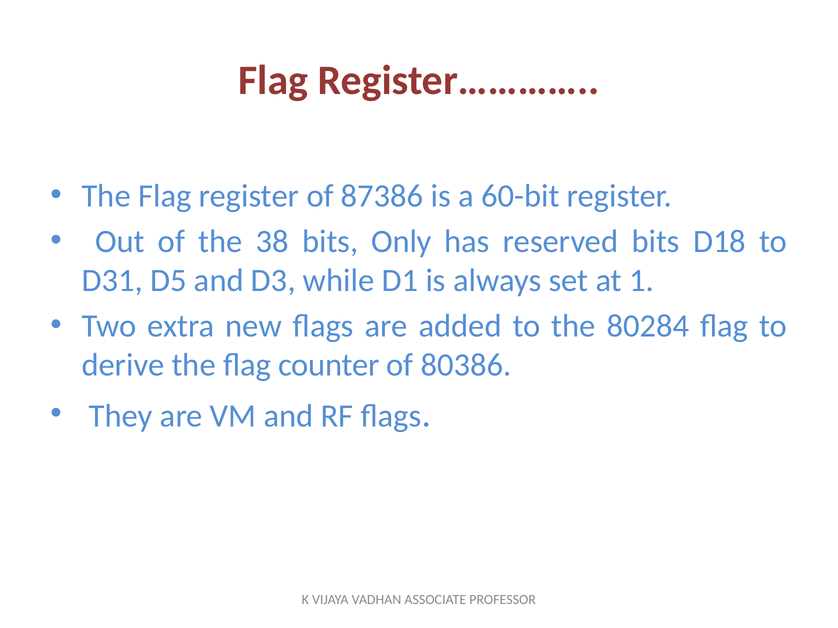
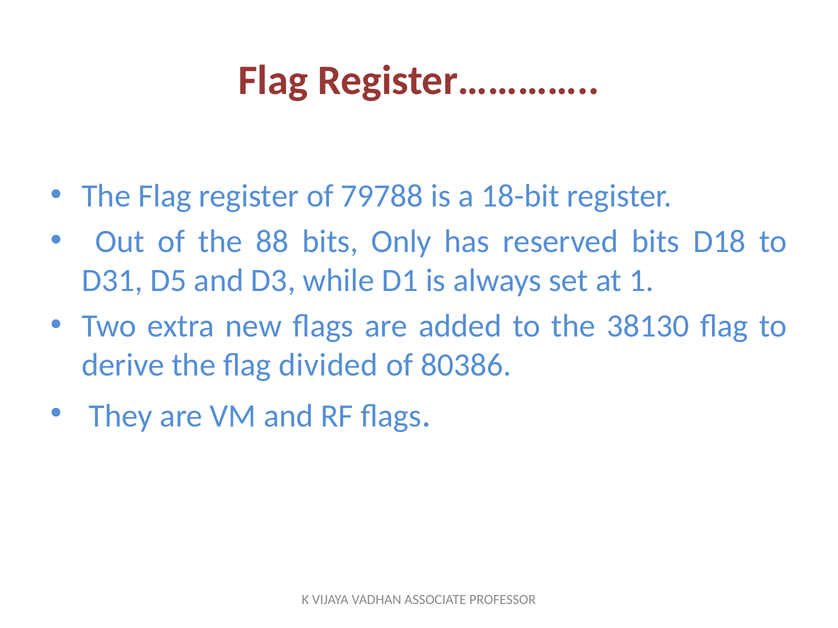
87386: 87386 -> 79788 (382, 196)
60-bit: 60-bit -> 18-bit (520, 196)
38: 38 -> 88 (272, 242)
80284: 80284 -> 38130 (648, 326)
counter: counter -> divided (329, 365)
